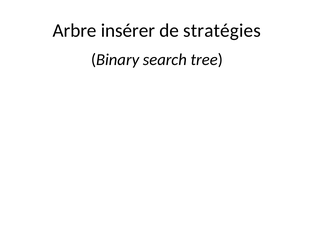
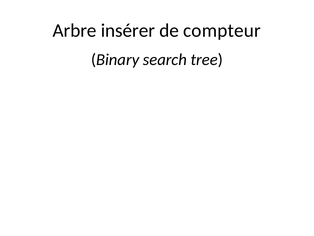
stratégies: stratégies -> compteur (222, 30)
